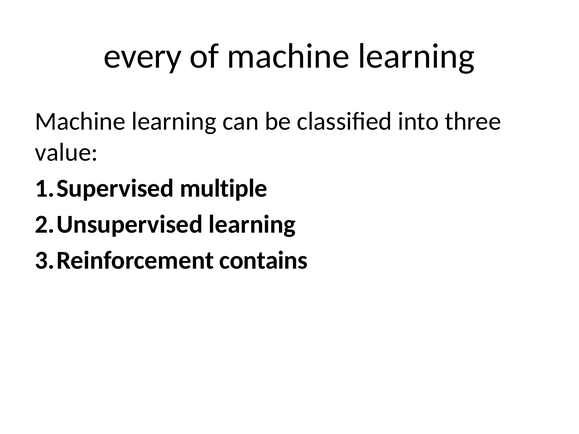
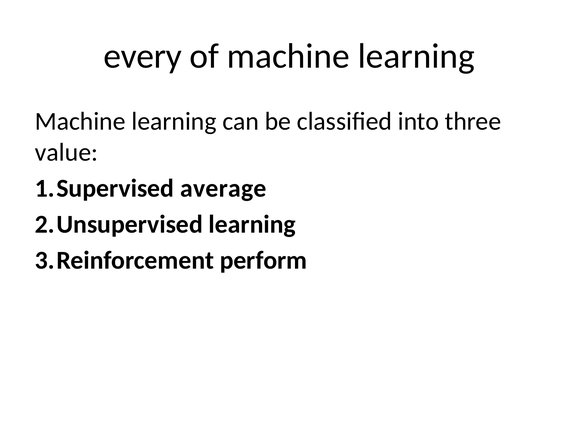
multiple: multiple -> average (223, 188)
contains: contains -> perform (263, 260)
